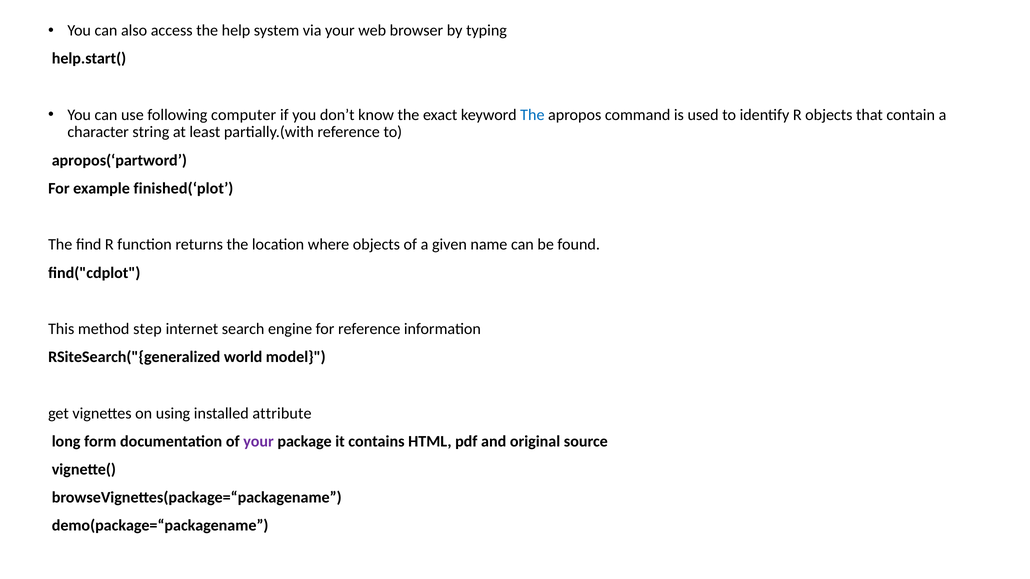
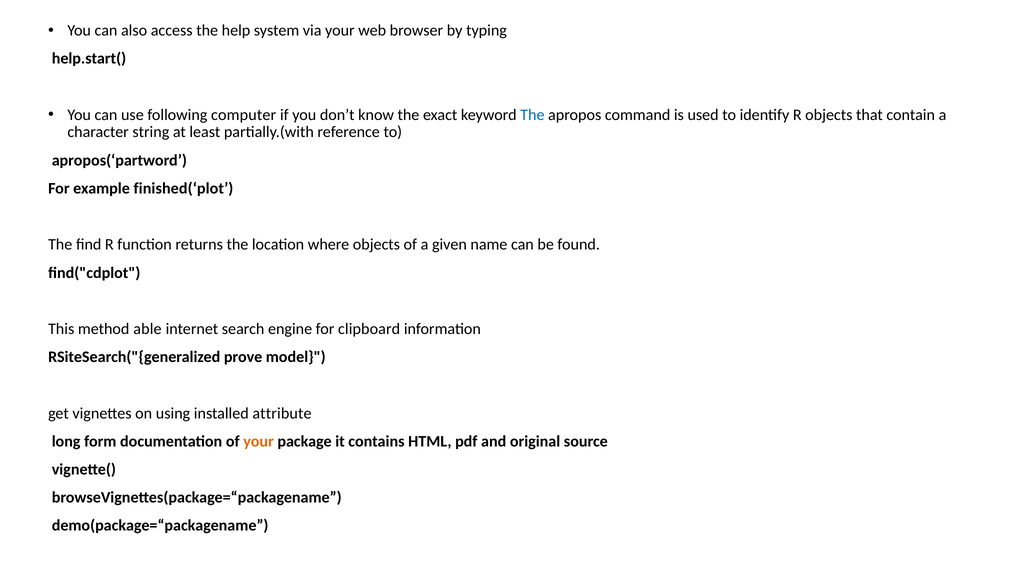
step: step -> able (147, 329)
for reference: reference -> clipboard (369, 329)
world: world -> prove (243, 357)
your colour: purple -> orange (259, 442)
